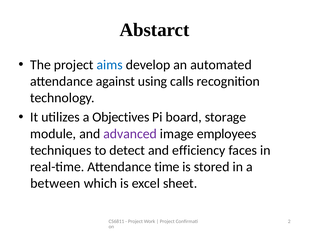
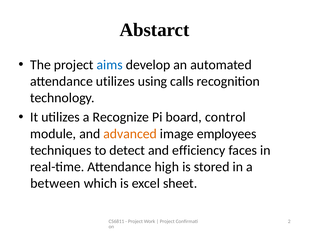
attendance against: against -> utilizes (115, 81)
Objectives: Objectives -> Recognize (121, 117)
storage: storage -> control (225, 117)
advanced colour: purple -> orange (130, 134)
time: time -> high (167, 167)
